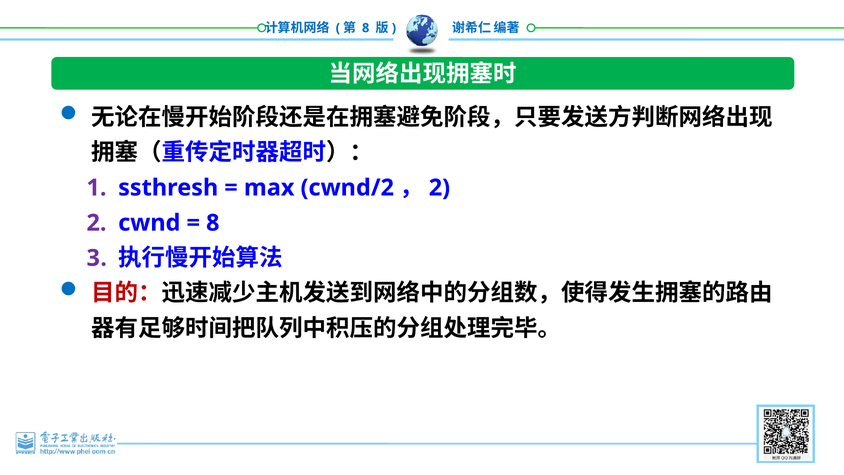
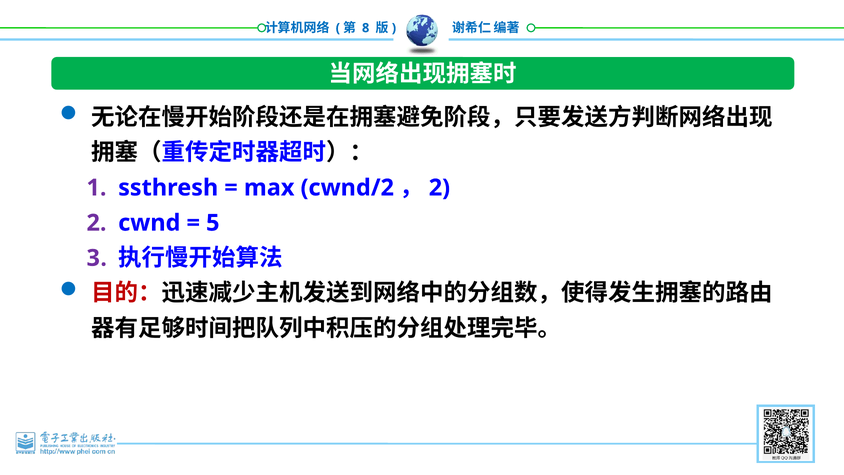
8: 8 -> 5 (213, 223)
